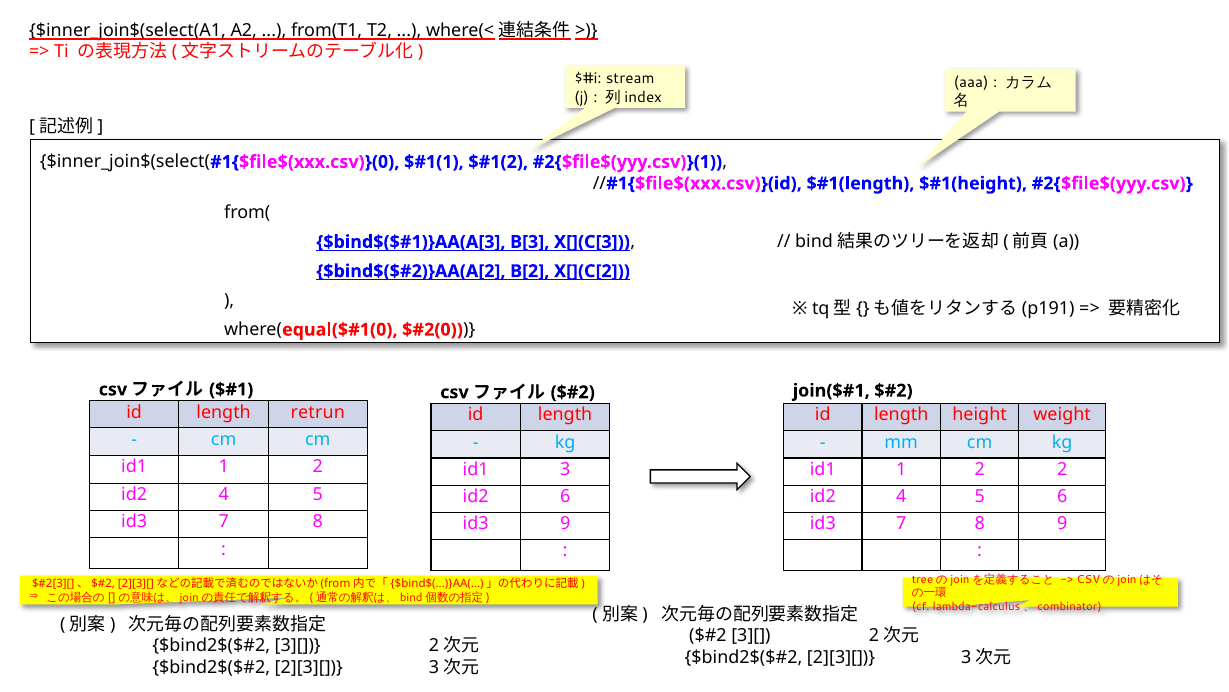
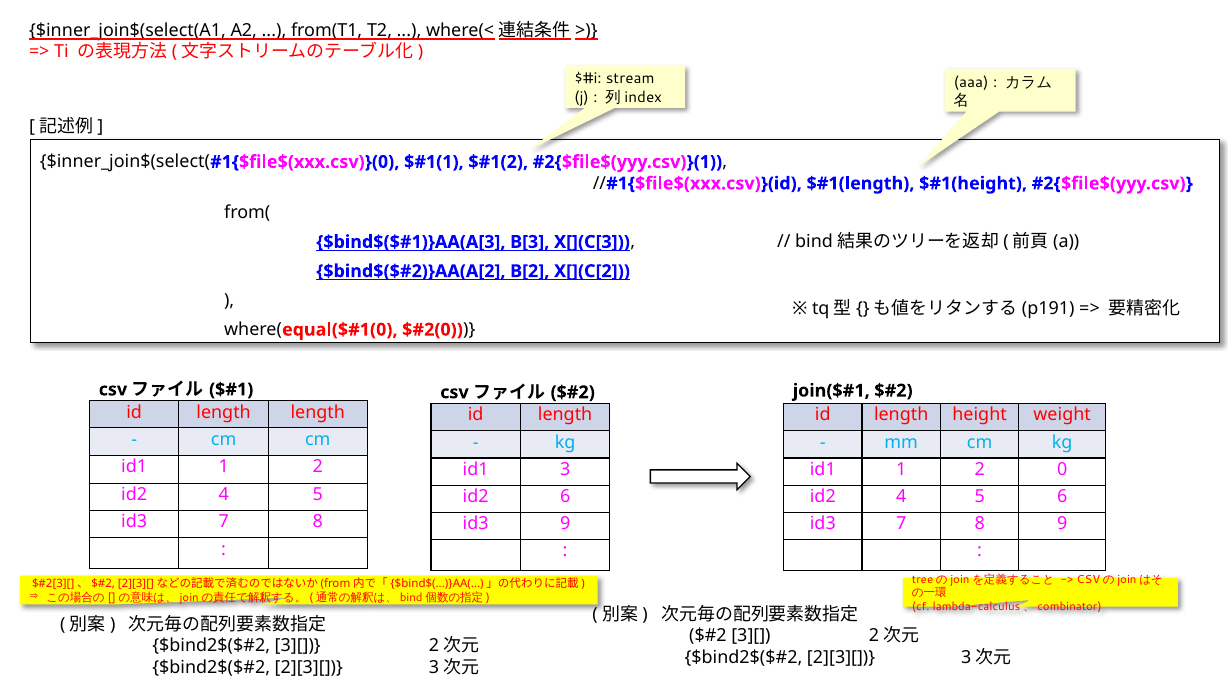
length retrun: retrun -> length (318, 412)
2 2: 2 -> 0 (1062, 469)
